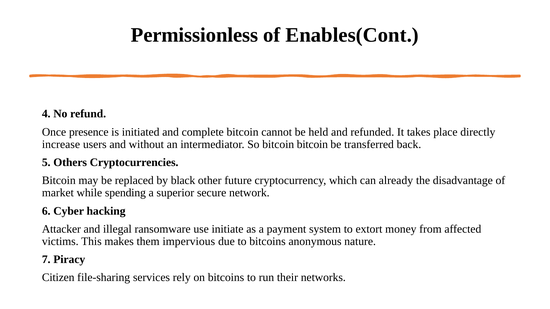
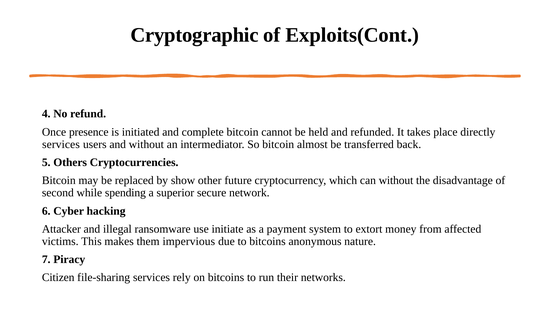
Permissionless: Permissionless -> Cryptographic (195, 35)
Enables(Cont: Enables(Cont -> Exploits(Cont (352, 35)
increase: increase -> services (61, 144)
bitcoin bitcoin: bitcoin -> almost (312, 144)
black: black -> show (183, 181)
can already: already -> without (396, 181)
market: market -> second (58, 193)
